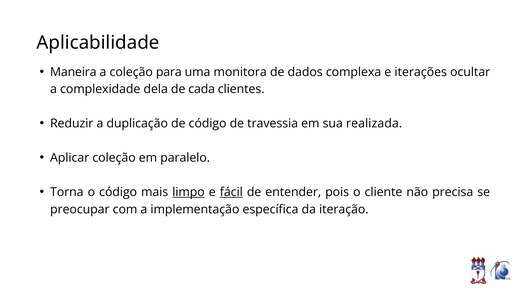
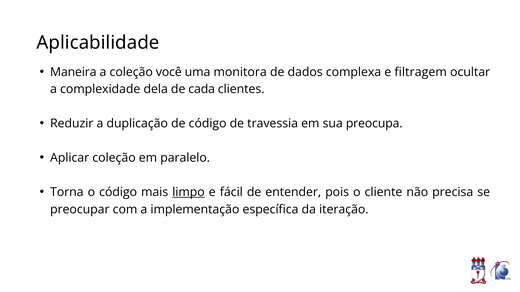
para: para -> você (169, 72)
iterações: iterações -> filtragem (421, 72)
realizada: realizada -> preocupa (374, 124)
fácil underline: present -> none (231, 192)
